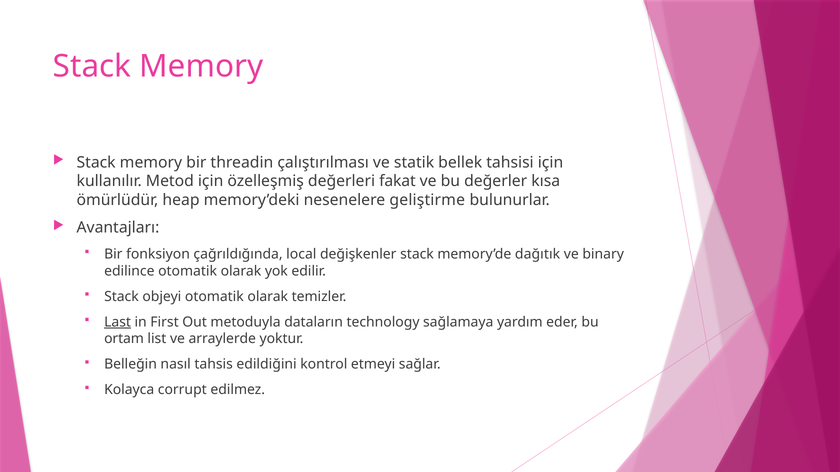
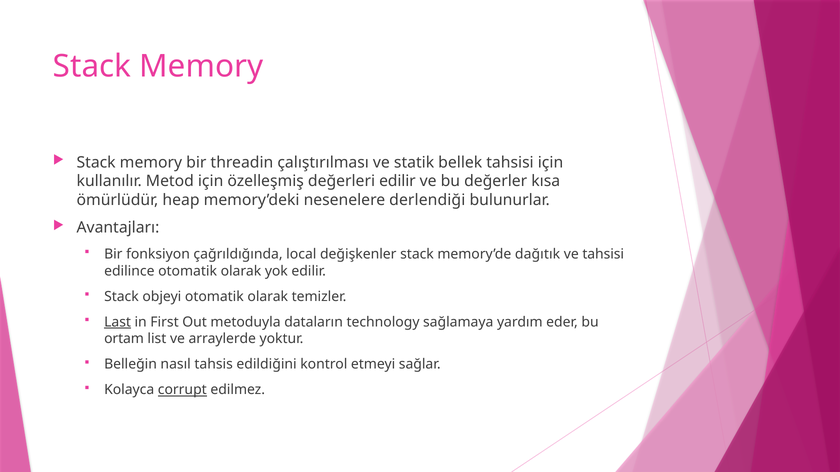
değerleri fakat: fakat -> edilir (397, 181)
geliştirme: geliştirme -> derlendiği (427, 200)
ve binary: binary -> tahsisi (603, 254)
corrupt underline: none -> present (182, 390)
